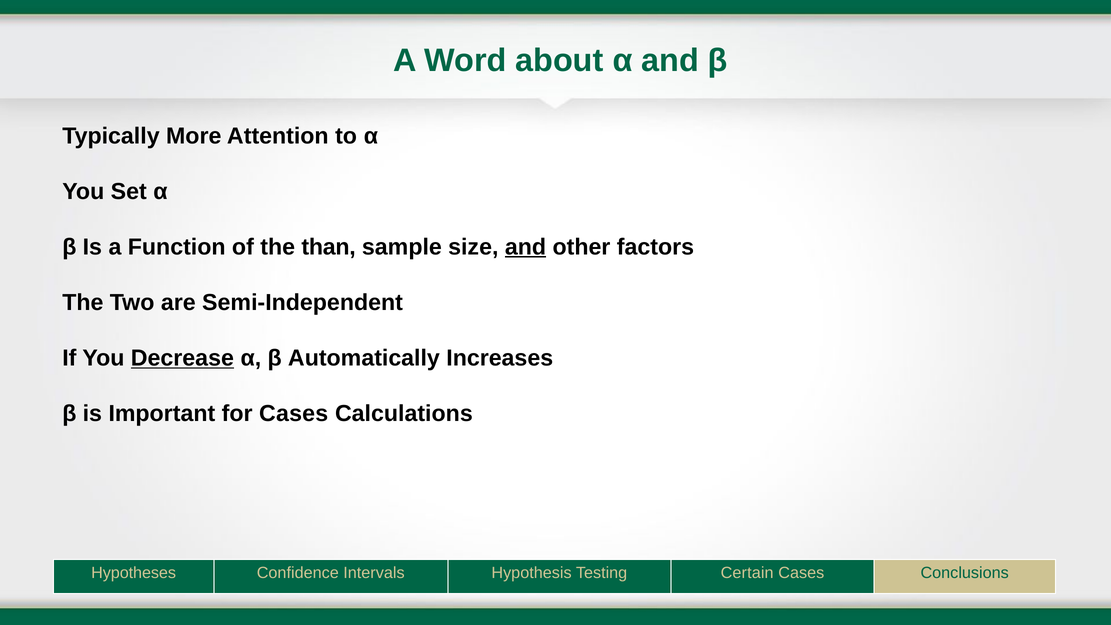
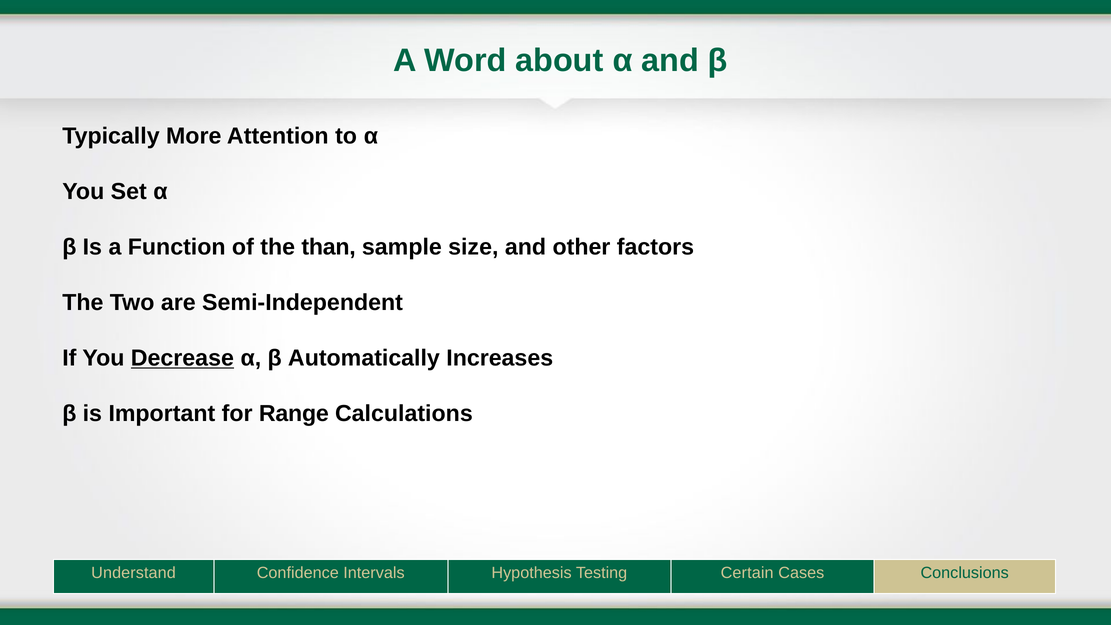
and underline: present -> none (526, 247)
for Cases: Cases -> Range (294, 414)
Hypotheses: Hypotheses -> Understand (134, 573)
